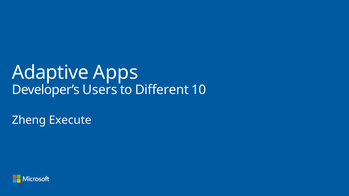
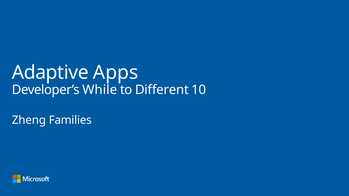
Users: Users -> While (100, 90)
Execute: Execute -> Families (70, 120)
